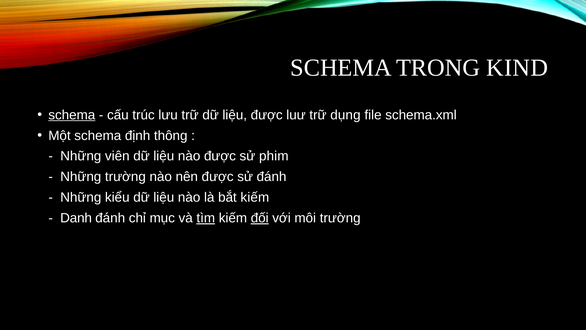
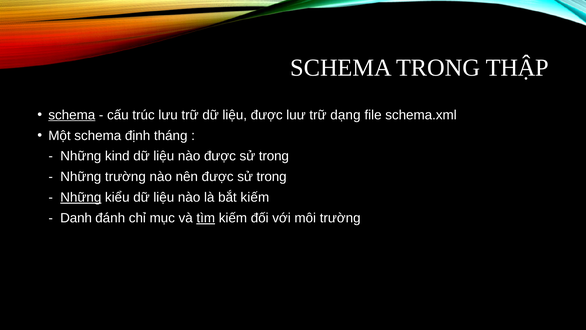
KIND: KIND -> THẬP (517, 68)
dụng: dụng -> dạng (345, 115)
thông: thông -> tháng (171, 135)
viên: viên -> kind (117, 156)
nào được sử phim: phim -> trong (274, 156)
nên được sử đánh: đánh -> trong (272, 177)
Những underline: none -> present (81, 197)
đối underline: present -> none (260, 218)
